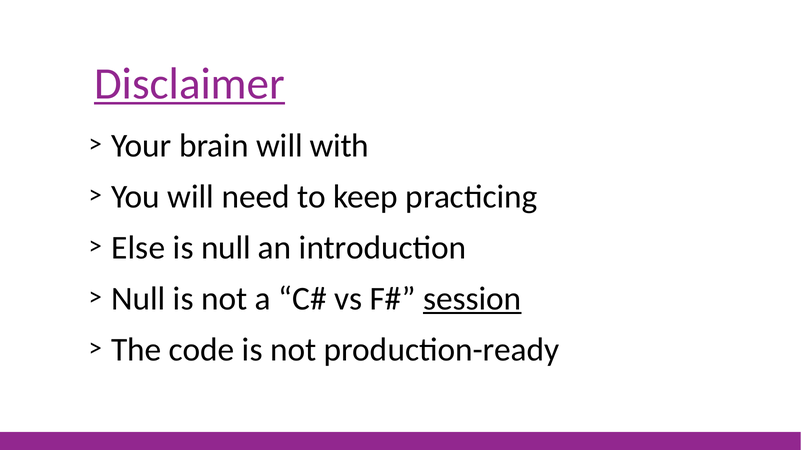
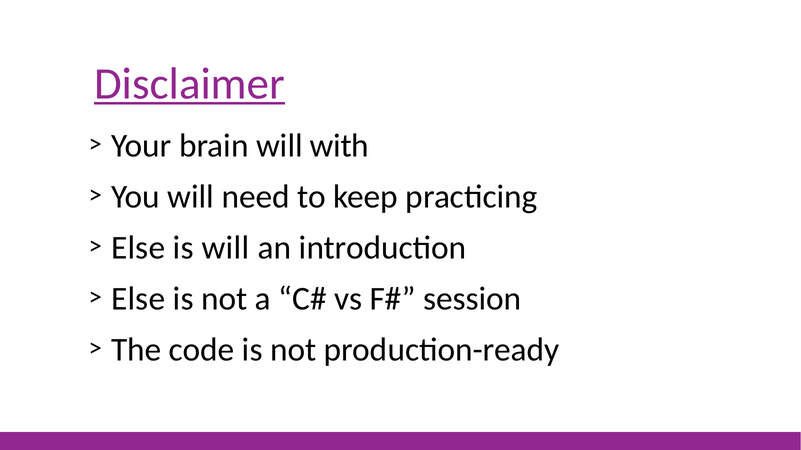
is null: null -> will (226, 248)
Null: Null -> Else (138, 299)
session underline: present -> none (472, 299)
